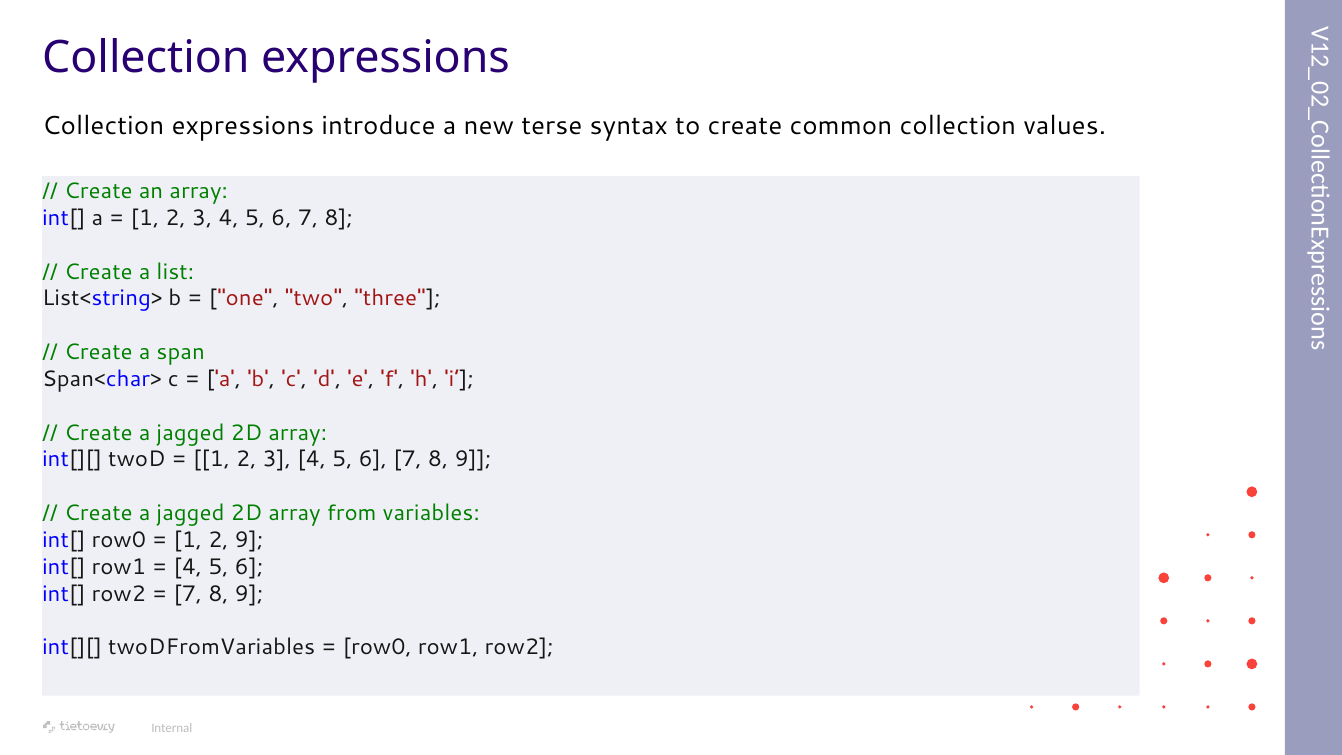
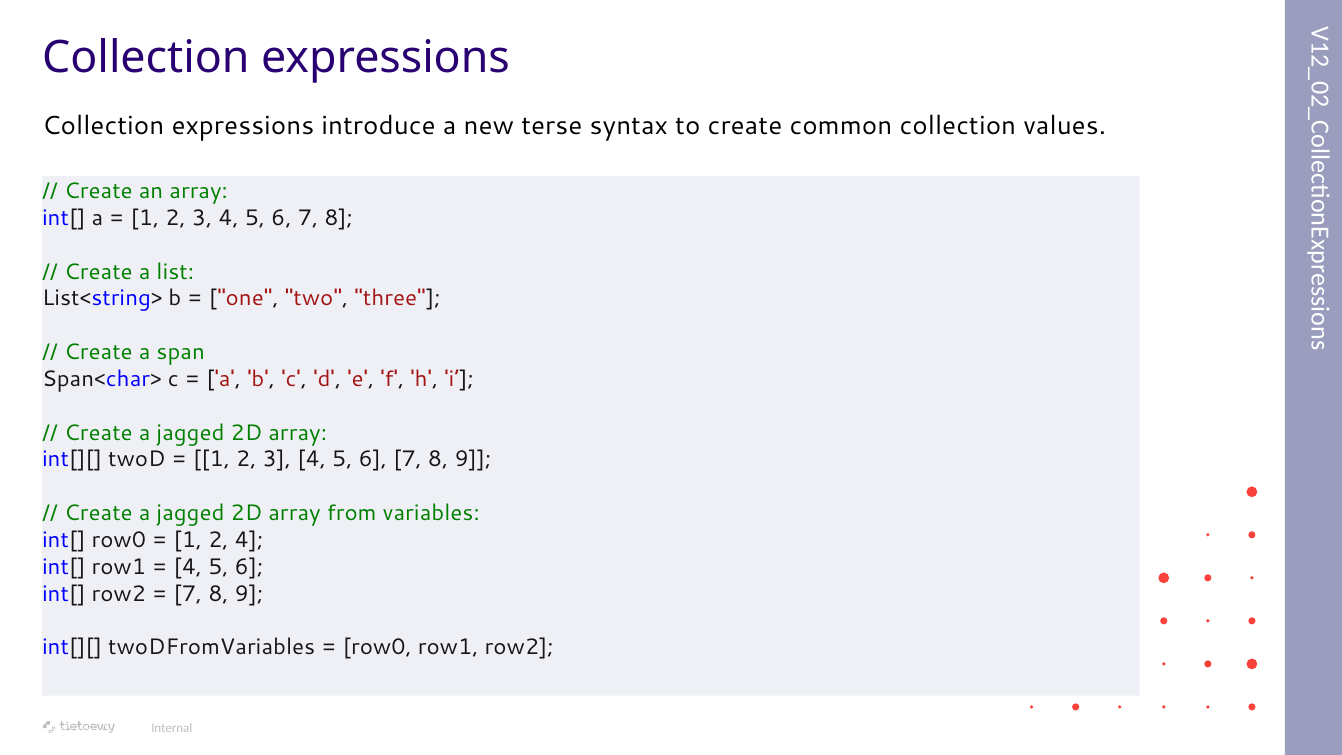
2 9: 9 -> 4 (249, 540)
